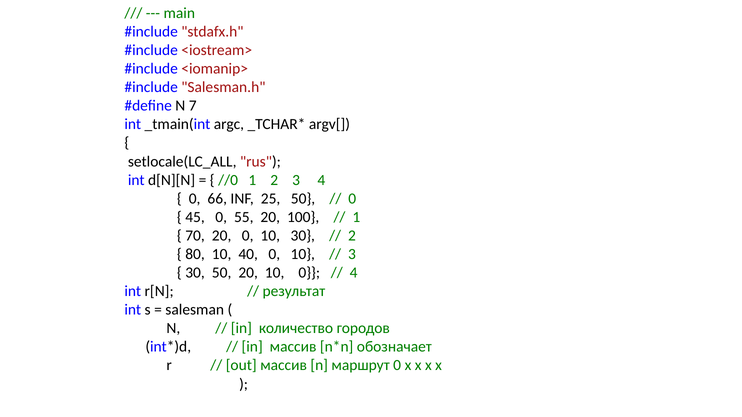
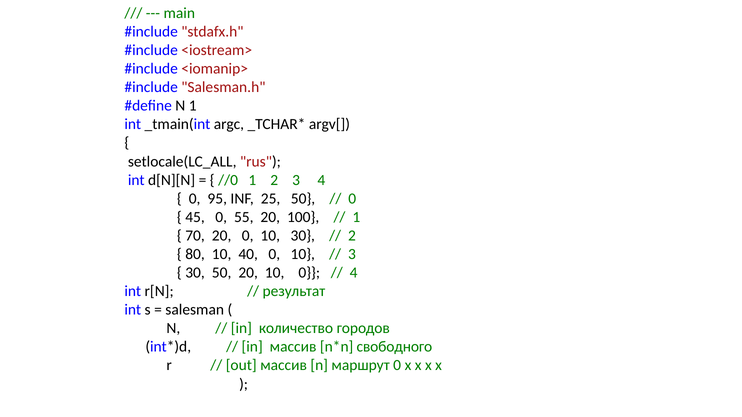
N 7: 7 -> 1 (193, 106)
66: 66 -> 95 (217, 199)
обозначает: обозначает -> свободного (394, 347)
